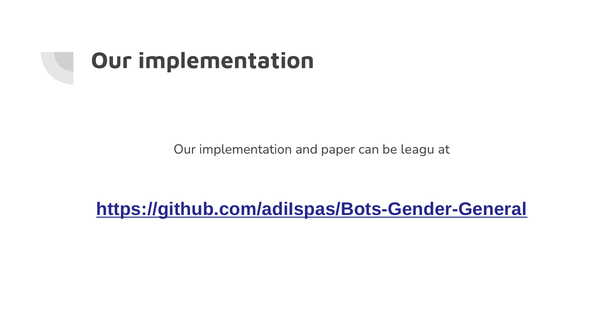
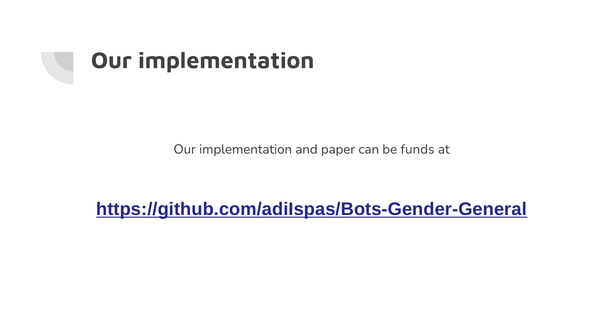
leagu: leagu -> funds (418, 149)
